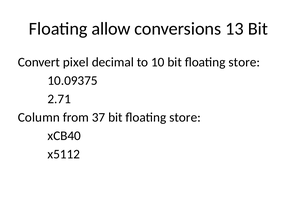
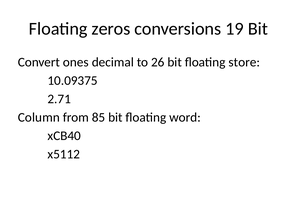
allow: allow -> zeros (111, 29)
13: 13 -> 19 (235, 29)
pixel: pixel -> ones (76, 62)
10: 10 -> 26 (158, 62)
37: 37 -> 85 (99, 118)
store: store -> word (185, 118)
